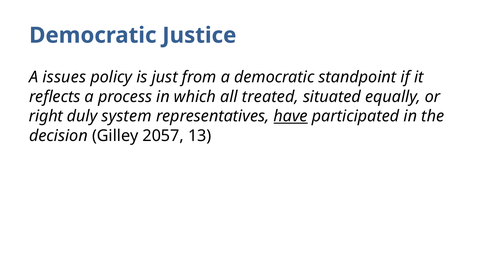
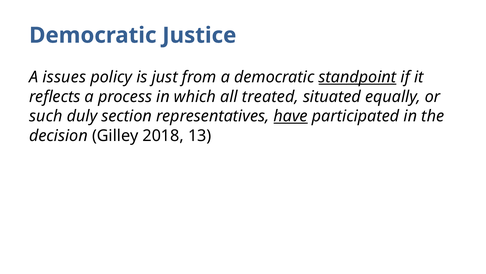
standpoint underline: none -> present (357, 77)
right: right -> such (46, 116)
system: system -> section (127, 116)
2057: 2057 -> 2018 (163, 135)
